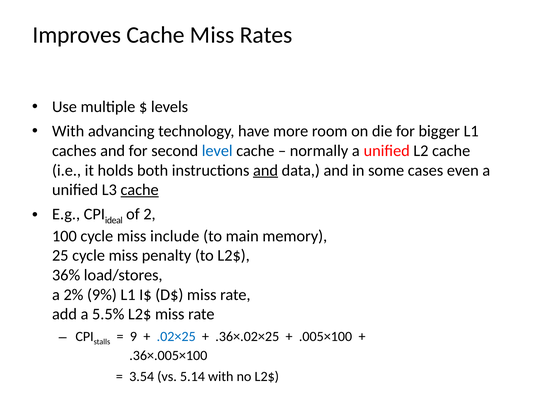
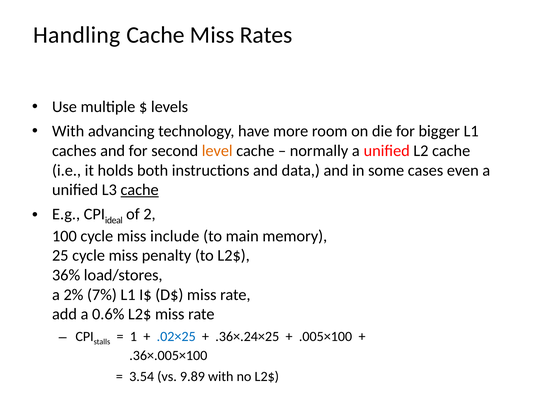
Improves: Improves -> Handling (77, 35)
level colour: blue -> orange (217, 151)
and underline: present -> none (266, 171)
9%: 9% -> 7% (102, 295)
5.5%: 5.5% -> 0.6% (108, 315)
9: 9 -> 1 (133, 337)
.36×.02×25: .36×.02×25 -> .36×.24×25 (247, 337)
5.14: 5.14 -> 9.89 (192, 377)
